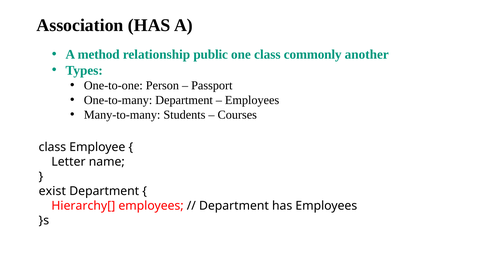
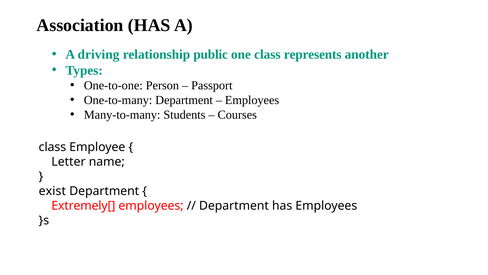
method: method -> driving (99, 54)
commonly: commonly -> represents (313, 54)
Hierarchy[: Hierarchy[ -> Extremely[ (83, 205)
